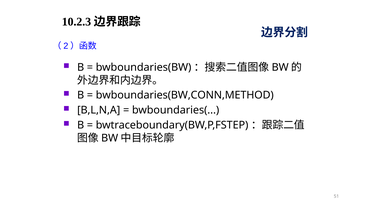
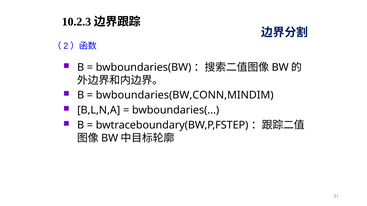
bwboundaries(BW,CONN,METHOD: bwboundaries(BW,CONN,METHOD -> bwboundaries(BW,CONN,MINDIM (185, 95)
